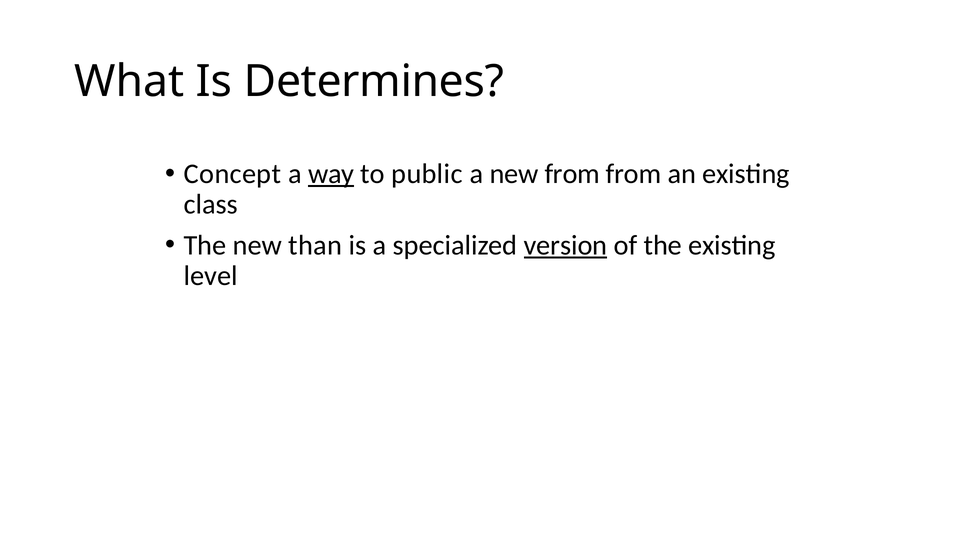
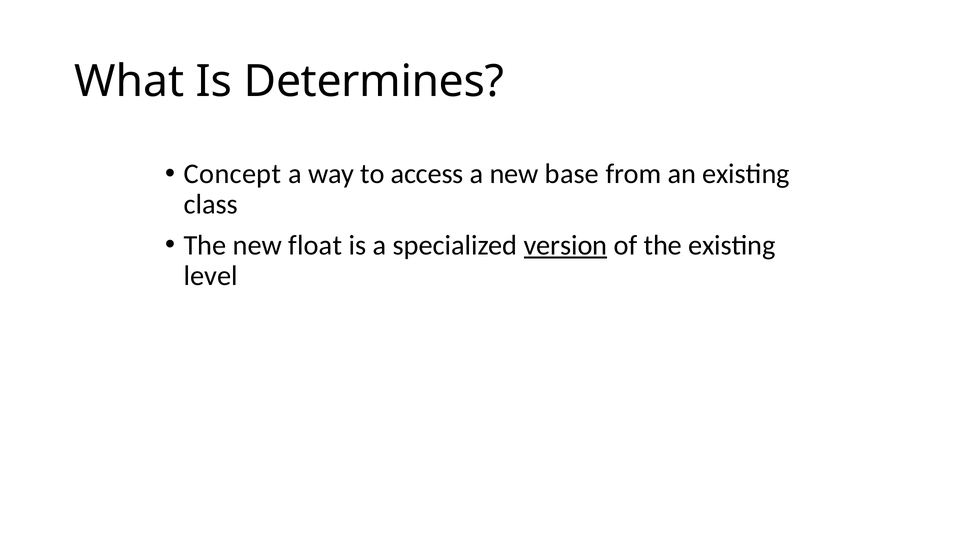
way underline: present -> none (331, 174)
public: public -> access (427, 174)
new from: from -> base (572, 174)
than: than -> float (315, 245)
